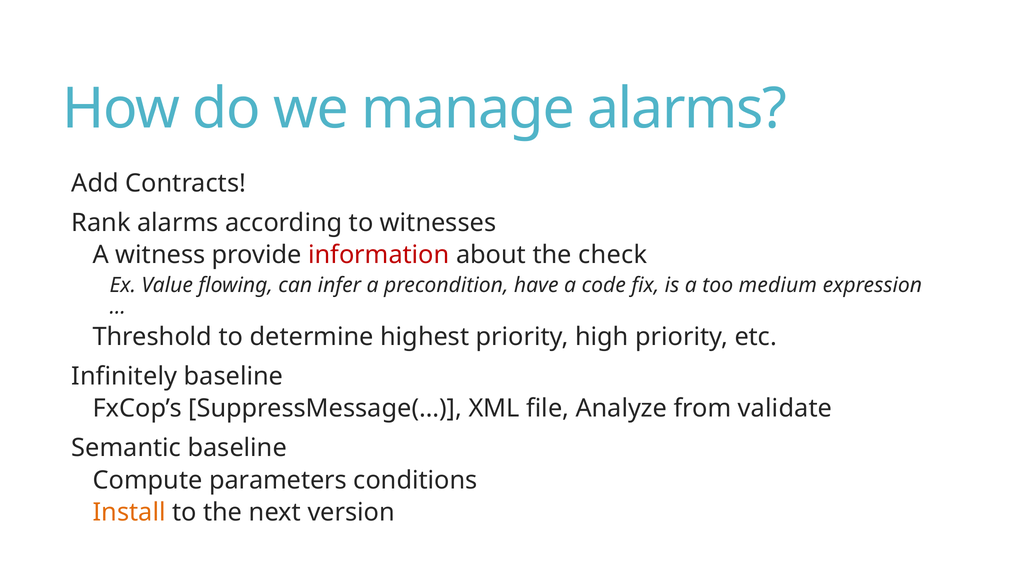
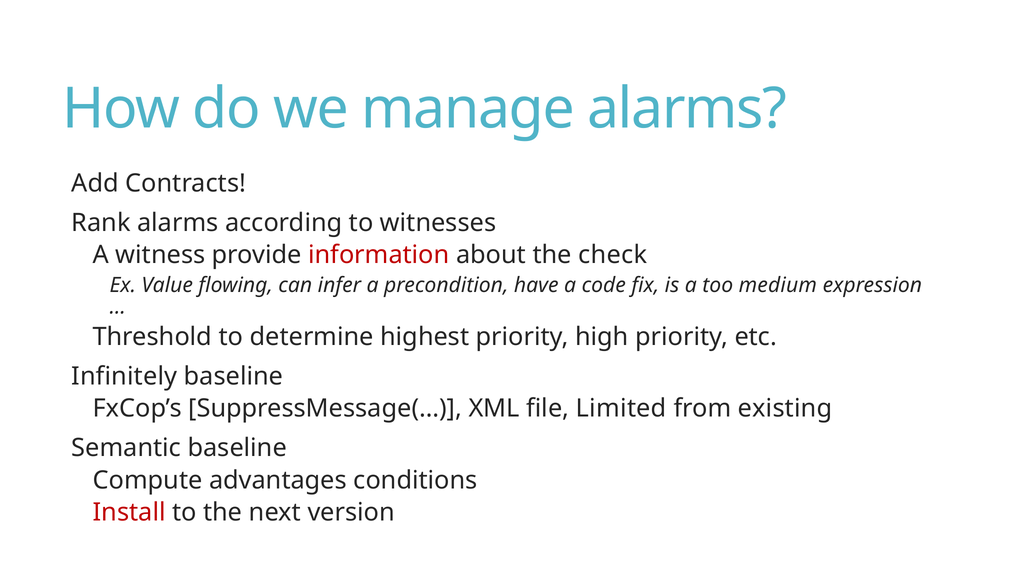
Analyze: Analyze -> Limited (621, 409)
validate: validate -> existing (785, 409)
parameters: parameters -> advantages (278, 481)
Install colour: orange -> red (129, 513)
